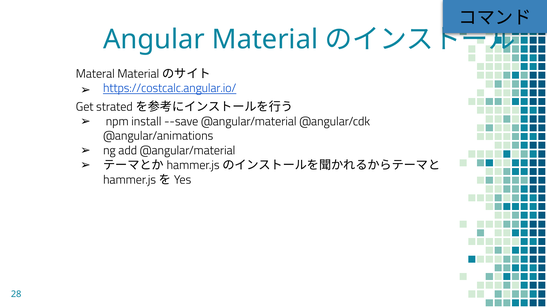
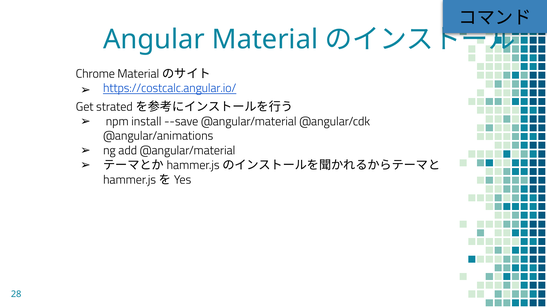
Materal: Materal -> Chrome (95, 74)
